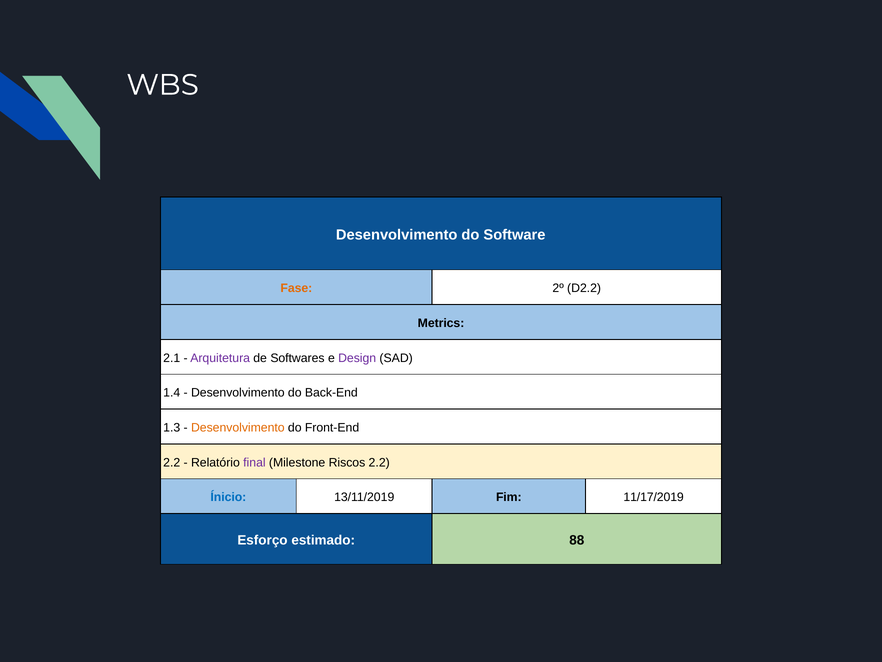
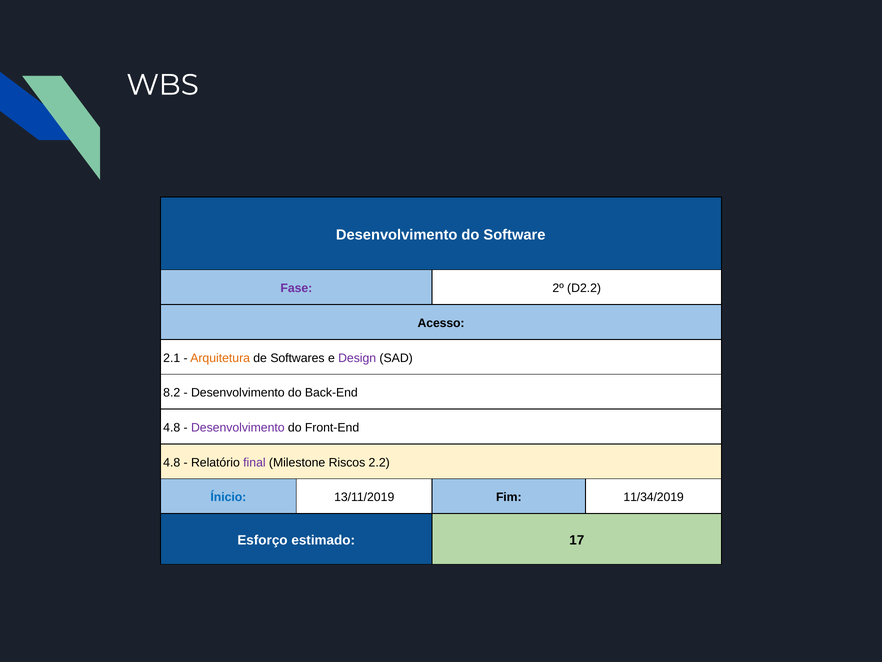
Fase colour: orange -> purple (296, 288)
Metrics: Metrics -> Acesso (441, 323)
Arquitetura colour: purple -> orange (220, 358)
1.4: 1.4 -> 8.2 (172, 393)
1.3: 1.3 -> 4.8 (172, 427)
Desenvolvimento colour: orange -> purple (238, 427)
2.2: 2.2 -> 4.8 (172, 462)
11/17/2019: 11/17/2019 -> 11/34/2019 (654, 497)
88: 88 -> 17 (577, 540)
